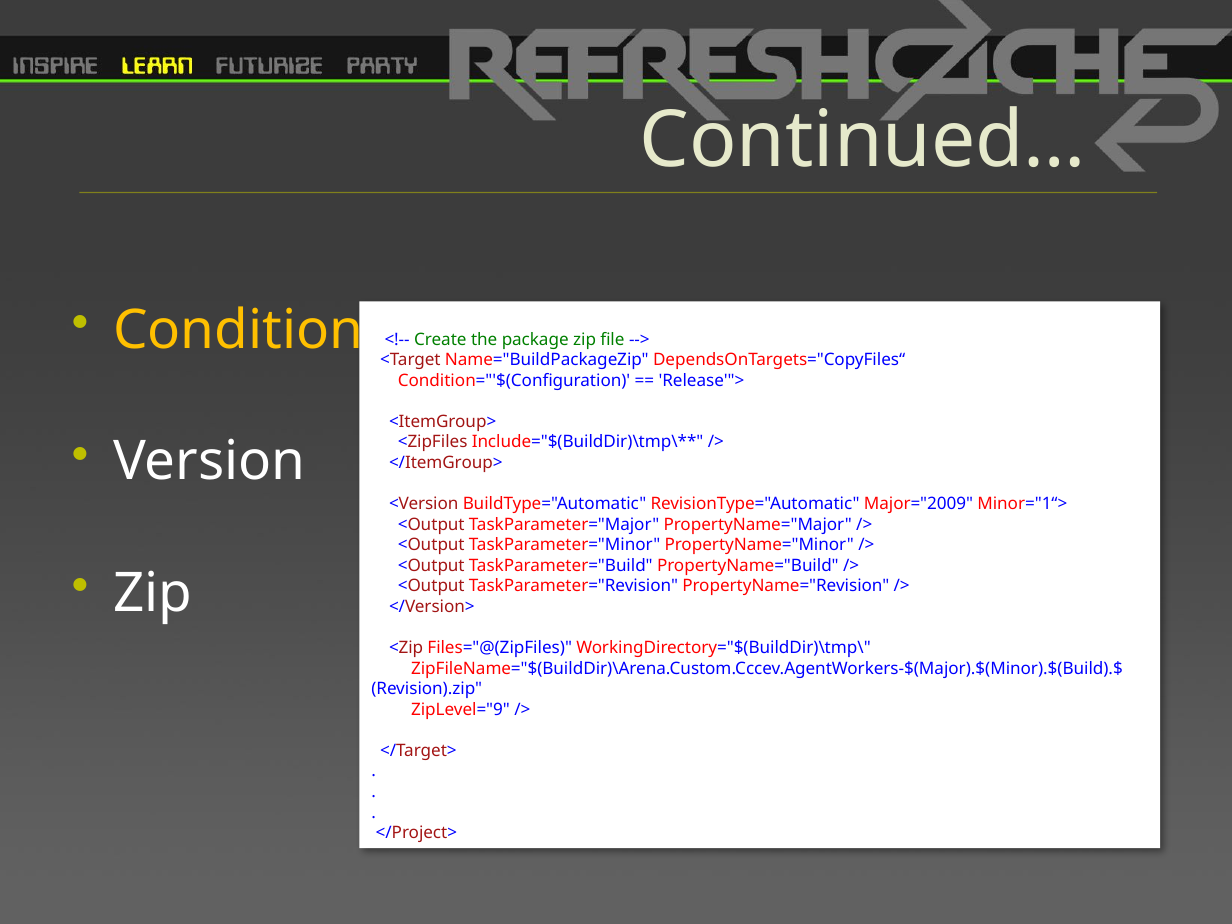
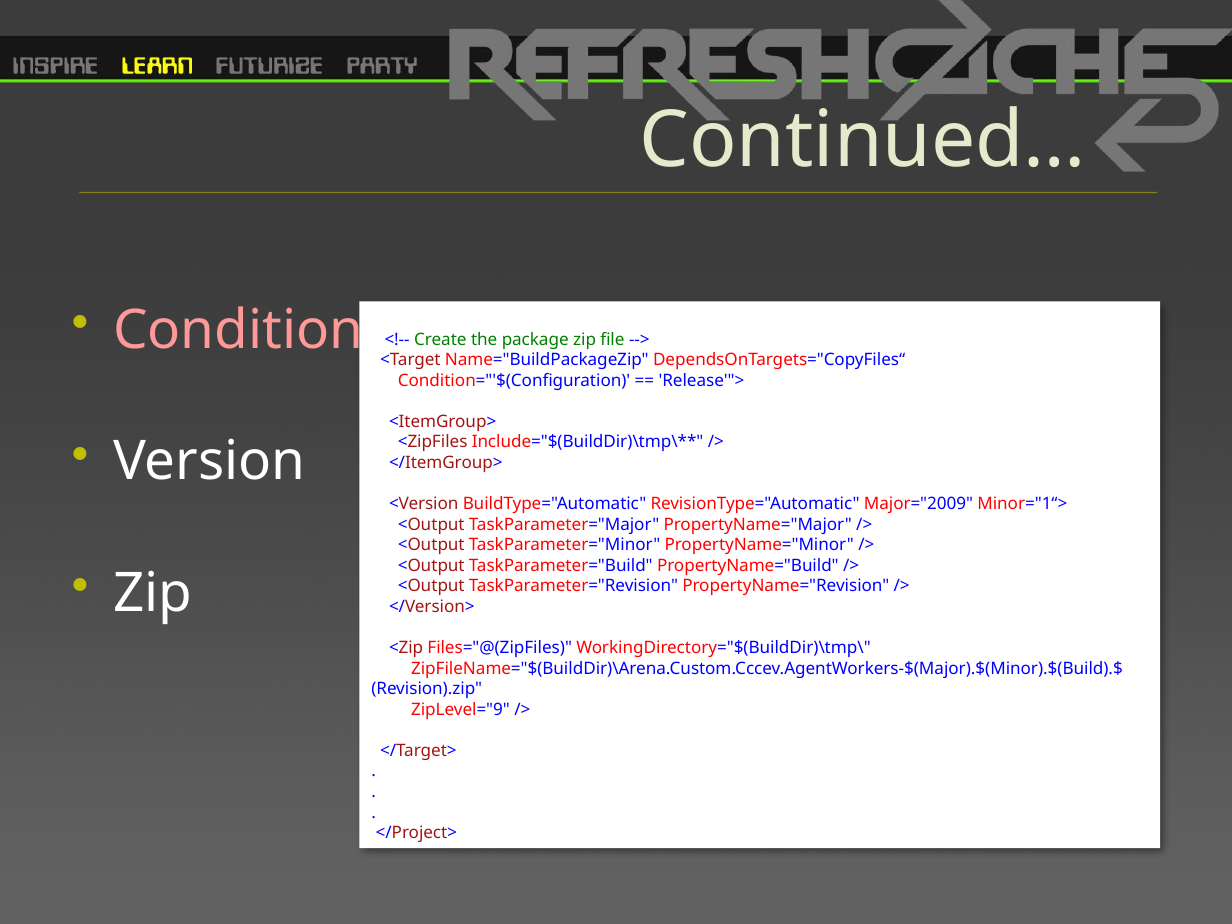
Condition colour: yellow -> pink (238, 330)
